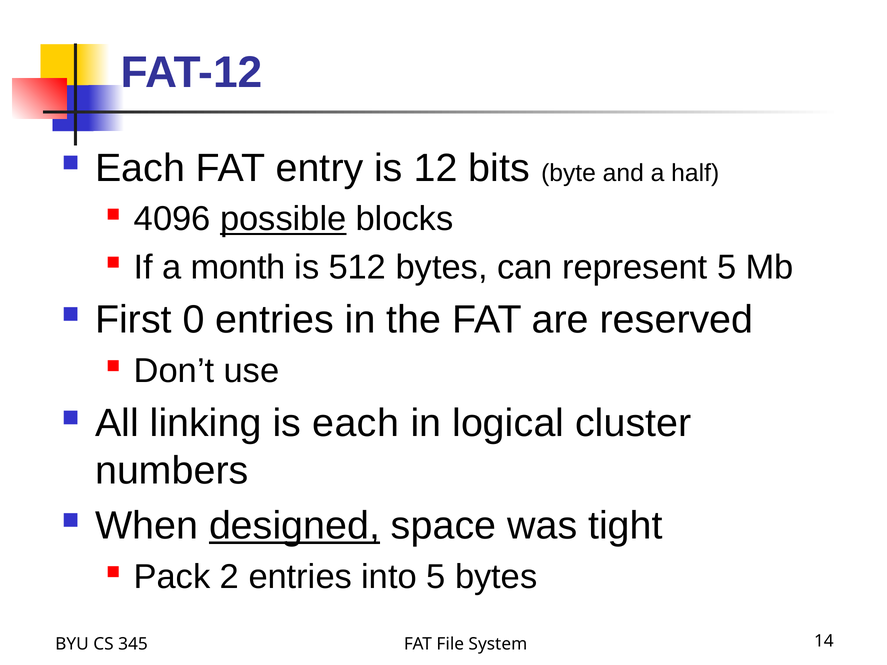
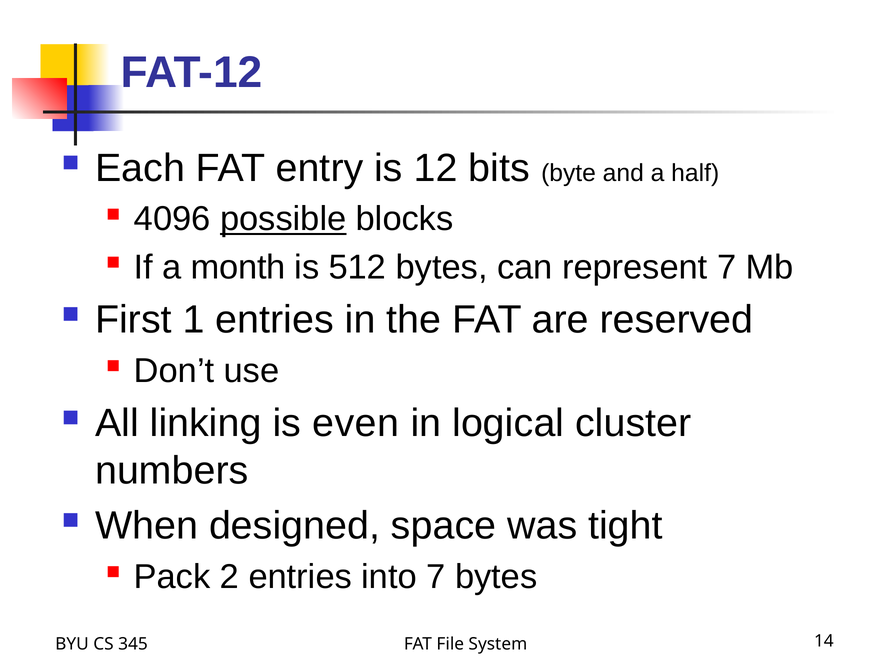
represent 5: 5 -> 7 (727, 267)
0: 0 -> 1 (194, 320)
is each: each -> even (356, 424)
designed underline: present -> none (295, 526)
into 5: 5 -> 7 (436, 577)
